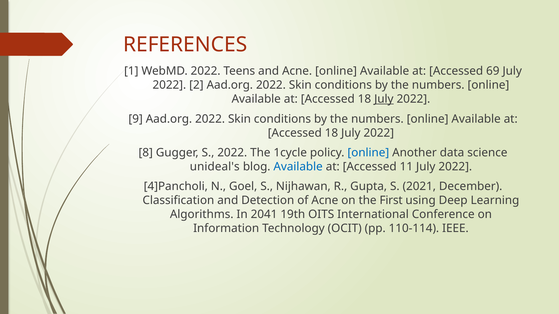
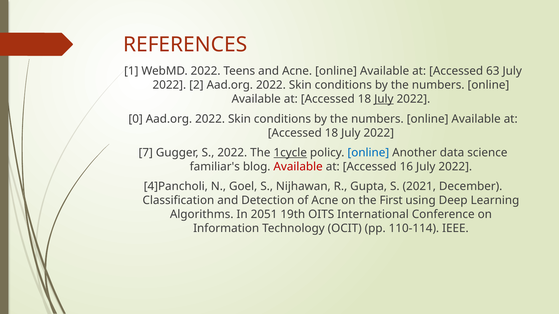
69: 69 -> 63 (493, 71)
9: 9 -> 0 (136, 119)
8: 8 -> 7 (146, 153)
1cycle underline: none -> present (290, 153)
unideal's: unideal's -> familiar's (215, 167)
Available colour: blue -> red (298, 167)
11: 11 -> 16 (406, 167)
2041: 2041 -> 2051 (264, 215)
